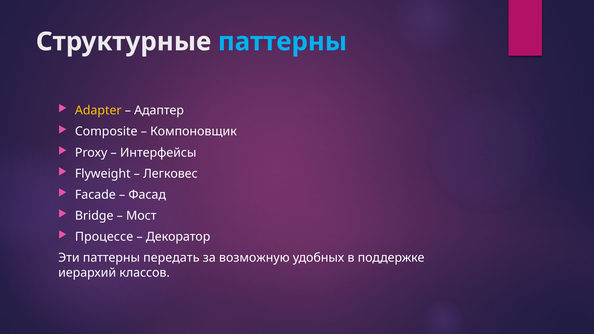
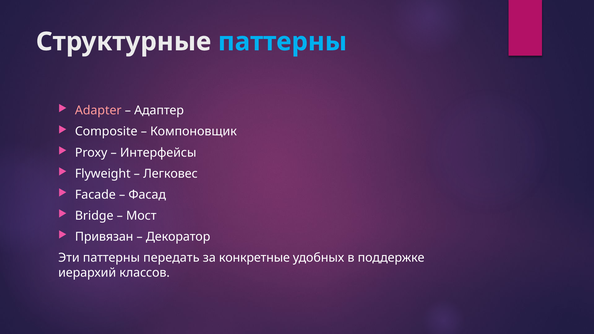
Adapter colour: yellow -> pink (98, 111)
Процессе: Процессе -> Привязан (104, 237)
возможную: возможную -> конкретные (254, 258)
